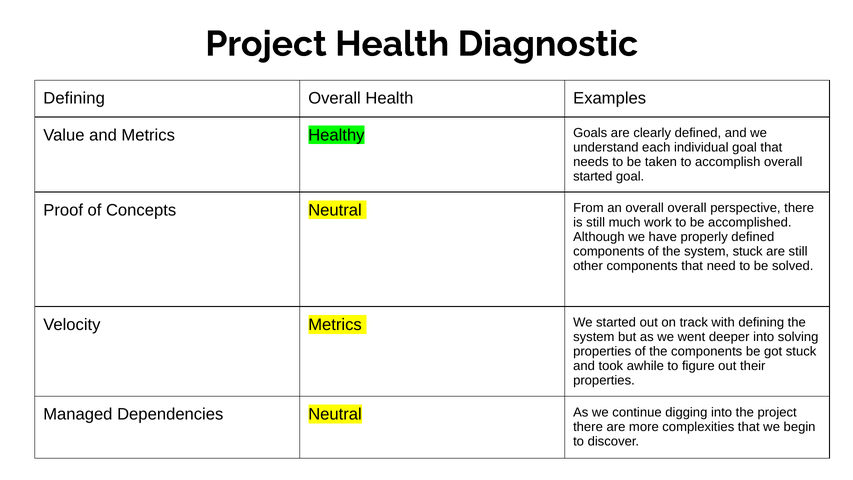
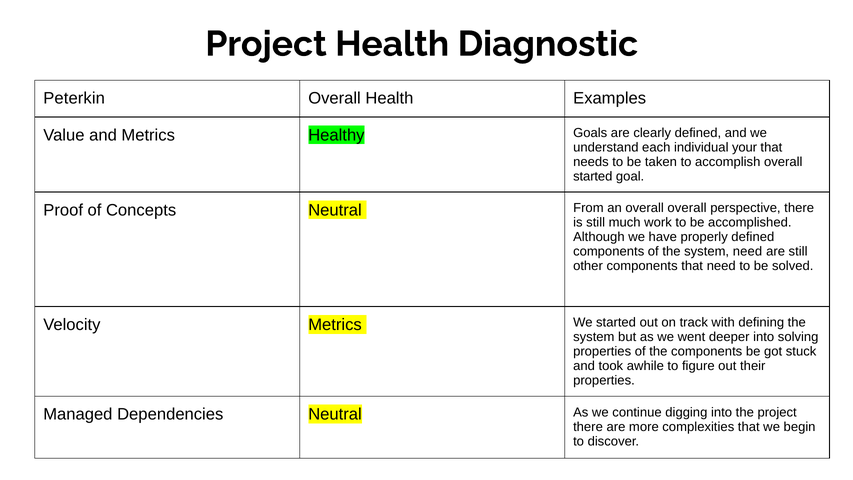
Defining: Defining -> Peterkin (74, 98)
individual goal: goal -> your (745, 147)
system stuck: stuck -> need (748, 251)
